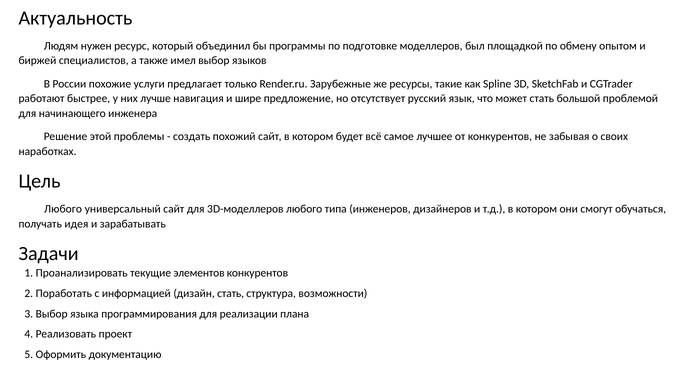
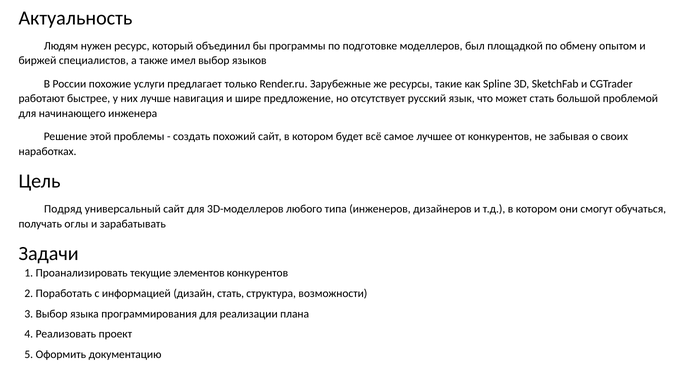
Любого: Любого -> Подряд (63, 209)
идея: идея -> оглы (76, 224)
